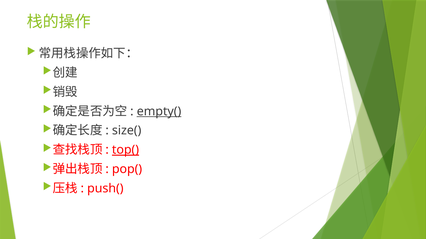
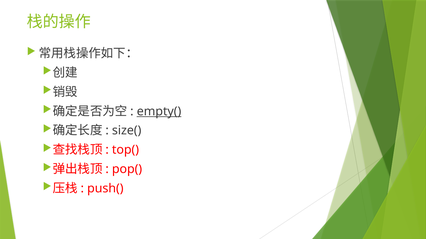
top( underline: present -> none (125, 150)
